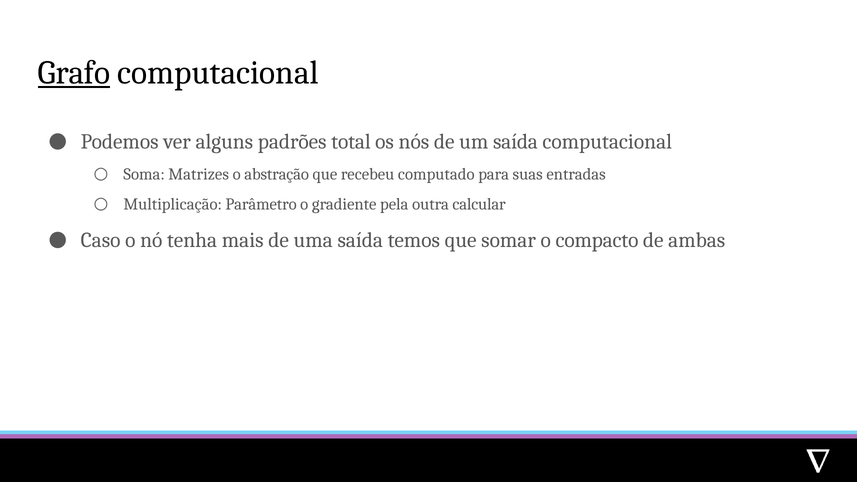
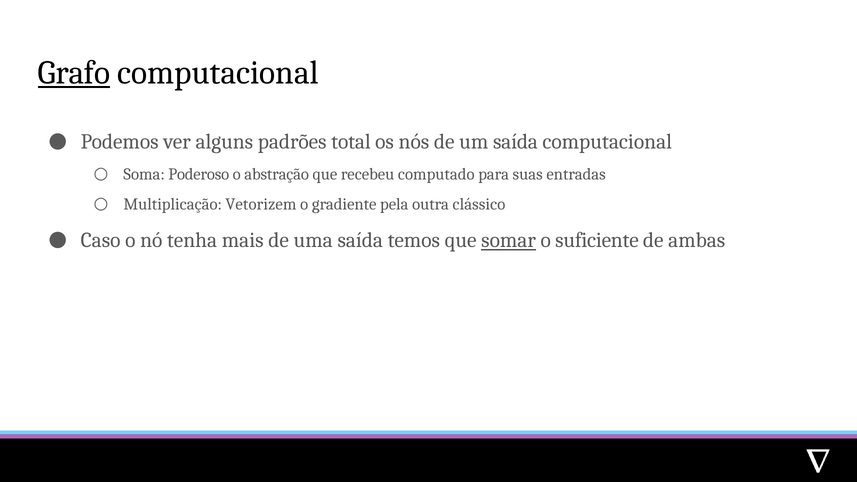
Matrizes: Matrizes -> Poderoso (199, 174)
Parâmetro: Parâmetro -> Vetorizem (261, 204)
calcular: calcular -> clássico (479, 204)
somar underline: none -> present (509, 240)
compacto: compacto -> suficiente (597, 240)
